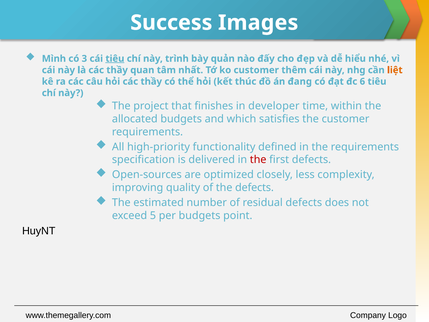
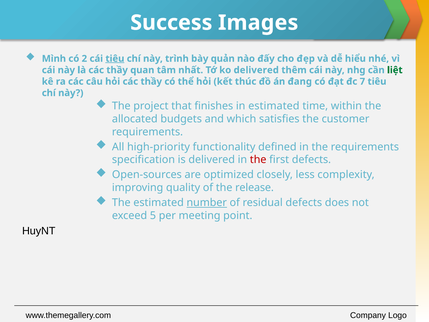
3: 3 -> 2 (84, 59)
ko customer: customer -> delivered (256, 70)
liệt colour: orange -> green (395, 70)
6: 6 -> 7 (362, 81)
in developer: developer -> estimated (274, 106)
the defects: defects -> release (254, 188)
number underline: none -> present (207, 203)
per budgets: budgets -> meeting (200, 215)
